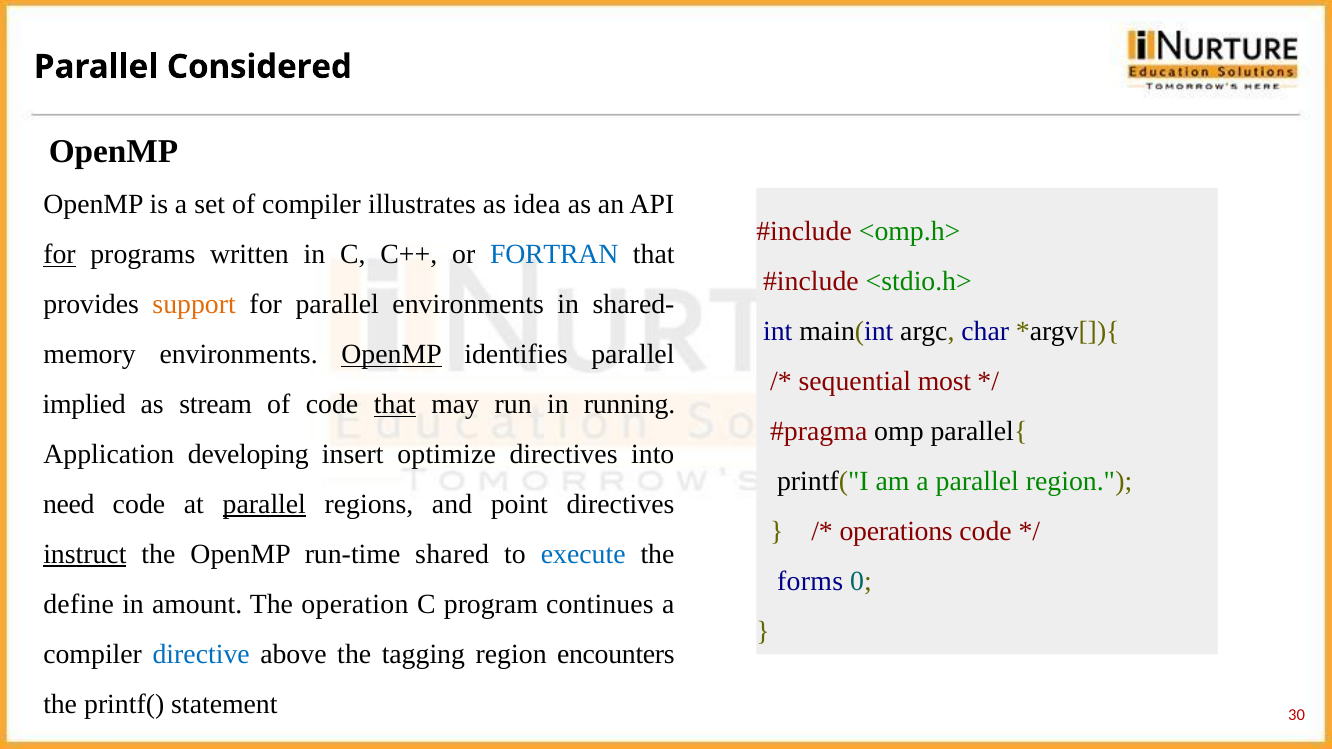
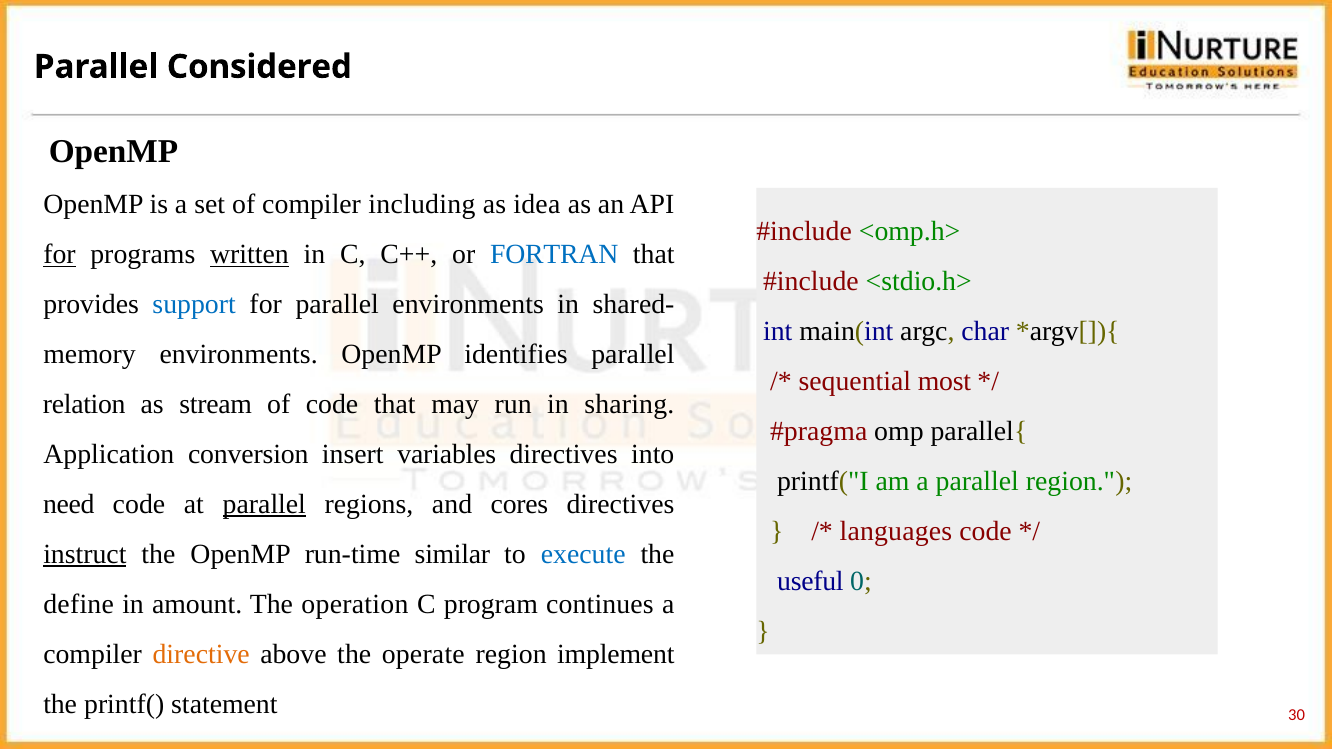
illustrates: illustrates -> including (422, 205)
written underline: none -> present (249, 255)
support colour: orange -> blue (194, 305)
OpenMP underline: present -> none (392, 355)
implied: implied -> relation (84, 405)
that underline: present -> none (395, 405)
running: running -> sharing (629, 405)
developing: developing -> conversion (248, 455)
optimize: optimize -> variables (447, 455)
point: point -> cores (519, 504)
operations: operations -> languages (896, 531)
shared: shared -> similar (452, 554)
forms: forms -> useful (810, 581)
directive colour: blue -> orange (201, 654)
tagging: tagging -> operate (423, 654)
encounters: encounters -> implement (616, 654)
